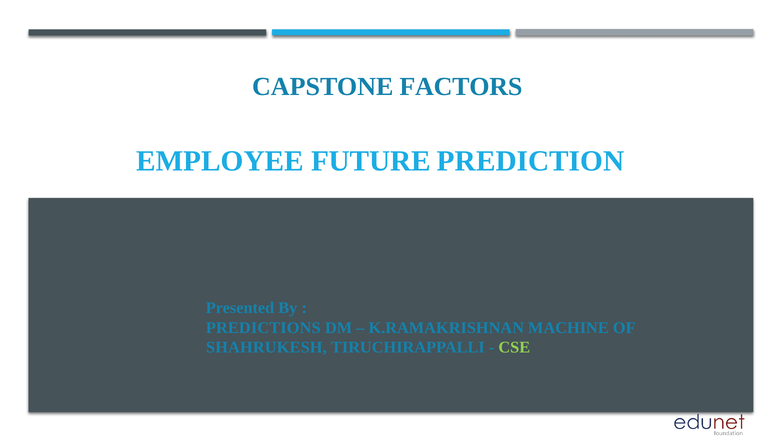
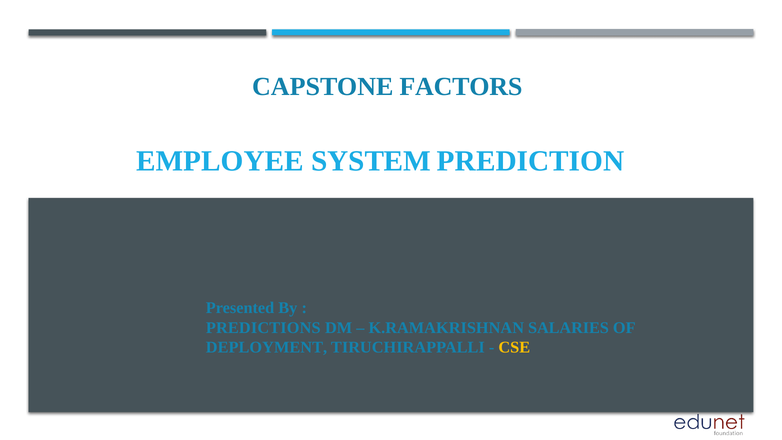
FUTURE: FUTURE -> SYSTEM (371, 161)
MACHINE: MACHINE -> SALARIES (568, 328)
SHAHRUKESH: SHAHRUKESH -> DEPLOYMENT (266, 347)
CSE colour: light green -> yellow (514, 347)
